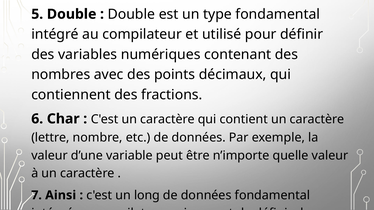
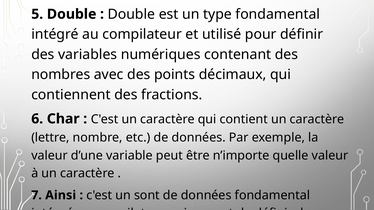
long: long -> sont (147, 196)
